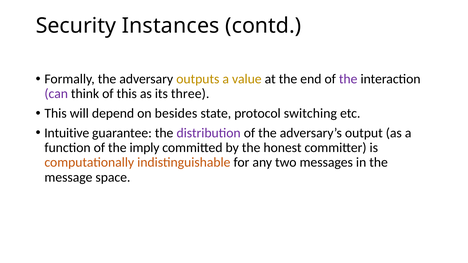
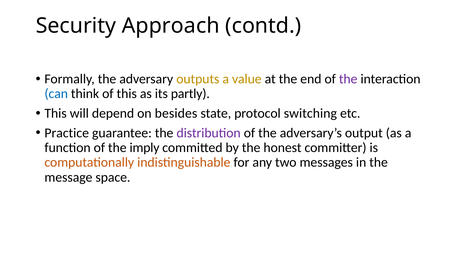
Instances: Instances -> Approach (171, 26)
can colour: purple -> blue (56, 94)
three: three -> partly (190, 94)
Intuitive: Intuitive -> Practice (67, 133)
